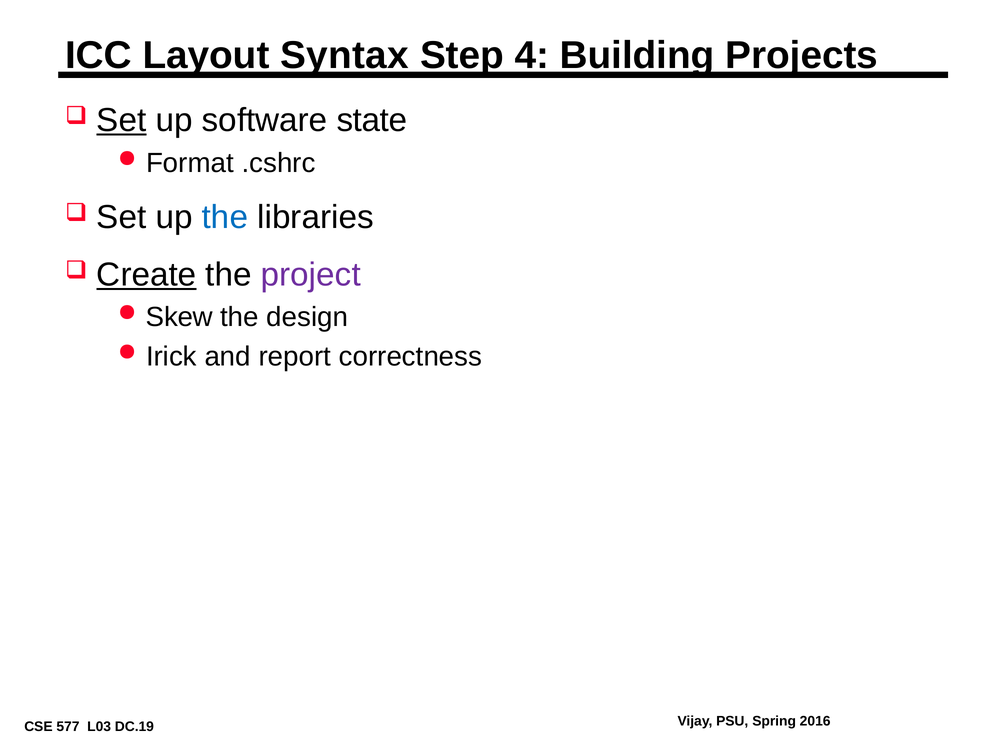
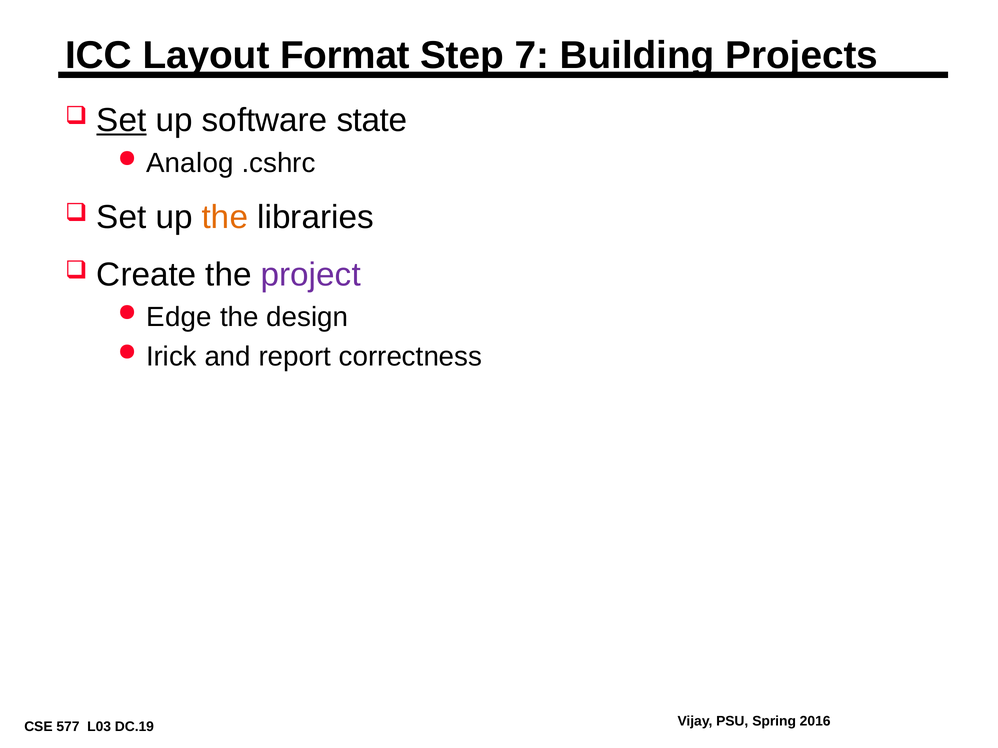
Syntax: Syntax -> Format (345, 56)
4: 4 -> 7 (532, 56)
Format: Format -> Analog (190, 163)
the colour: blue -> orange (225, 217)
Create underline: present -> none (146, 275)
Skew: Skew -> Edge (179, 317)
